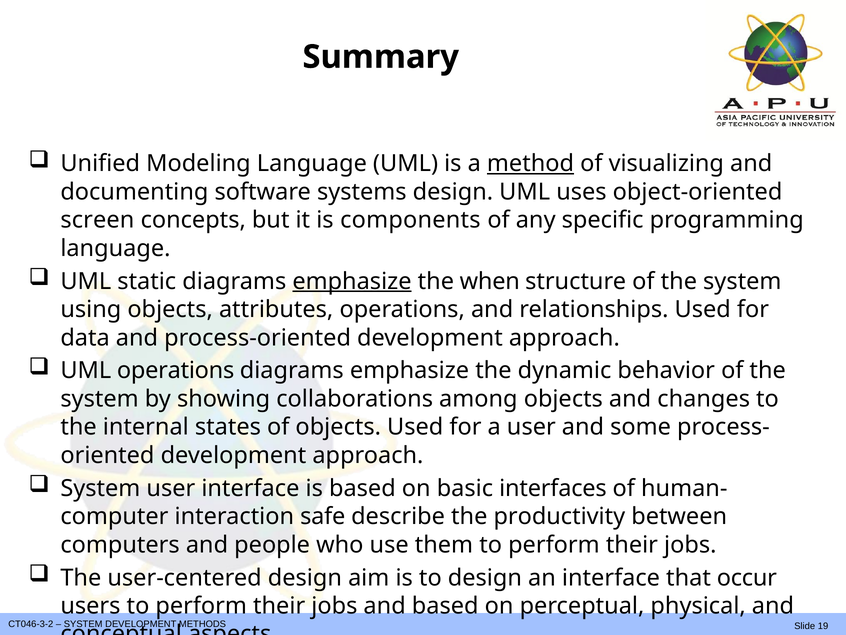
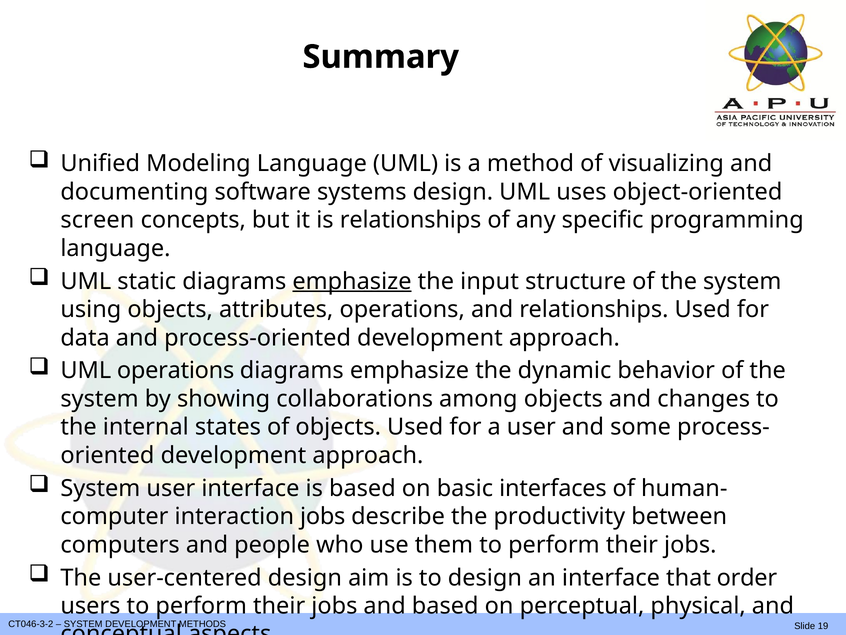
method underline: present -> none (531, 164)
is components: components -> relationships (411, 220)
when: when -> input (490, 281)
interaction safe: safe -> jobs (323, 516)
occur: occur -> order (747, 577)
